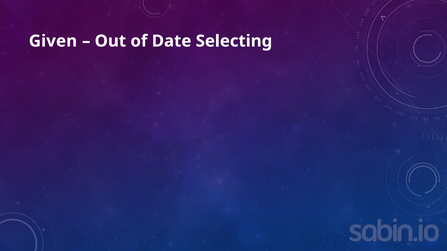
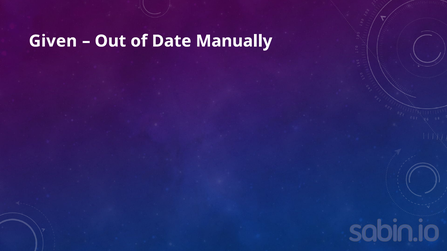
Selecting: Selecting -> Manually (234, 41)
